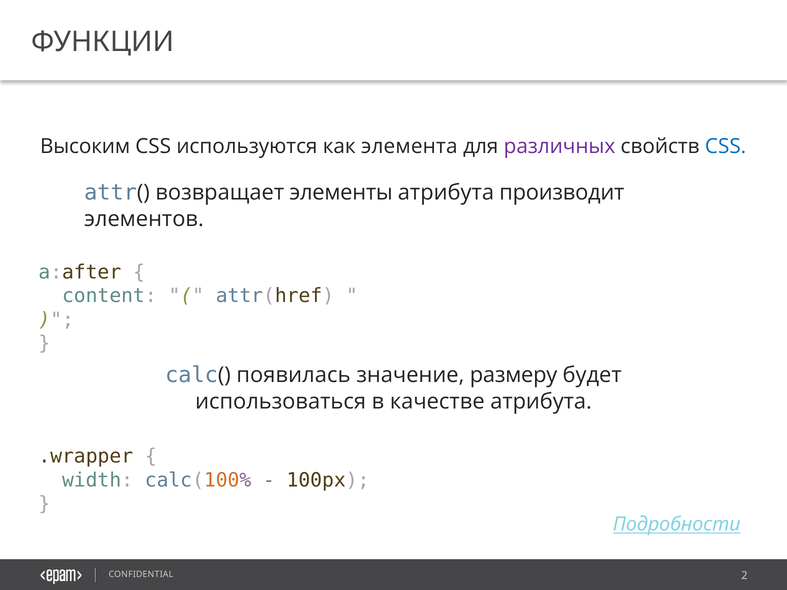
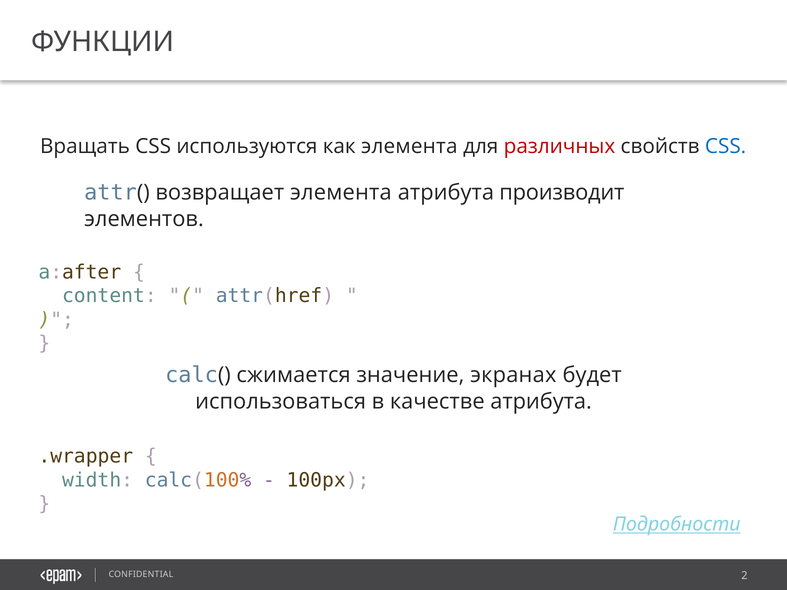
Высоким: Высоким -> Вращать (85, 146)
различных colour: purple -> red (559, 146)
возвращает элементы: элементы -> элемента (341, 193)
появилась: появилась -> сжимается (294, 375)
размеру: размеру -> экранах (513, 375)
